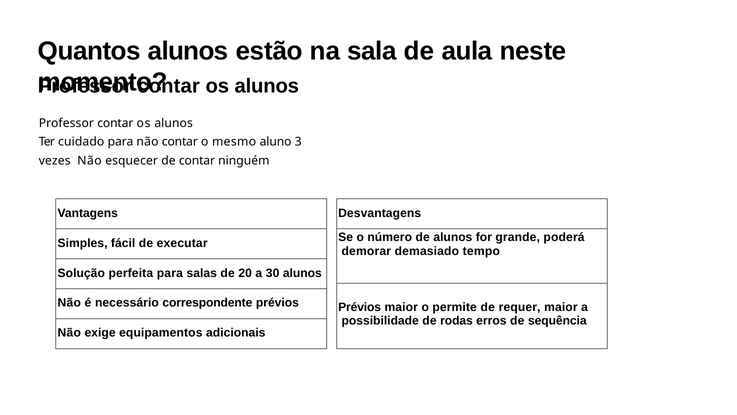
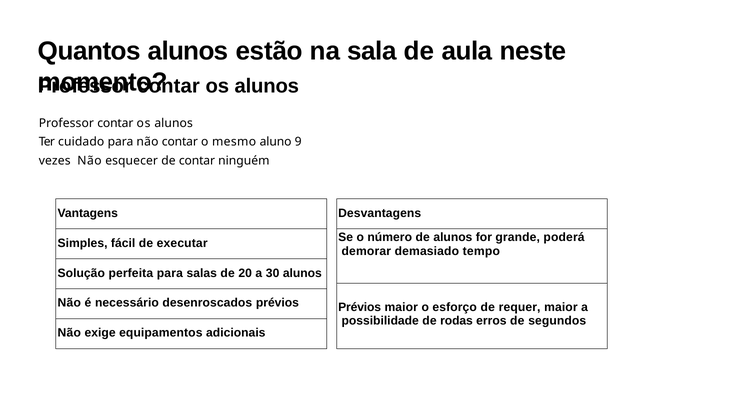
3: 3 -> 9 (298, 142)
correspondente: correspondente -> desenroscados (207, 303)
permite: permite -> esforço (455, 307)
sequência: sequência -> segundos (557, 321)
